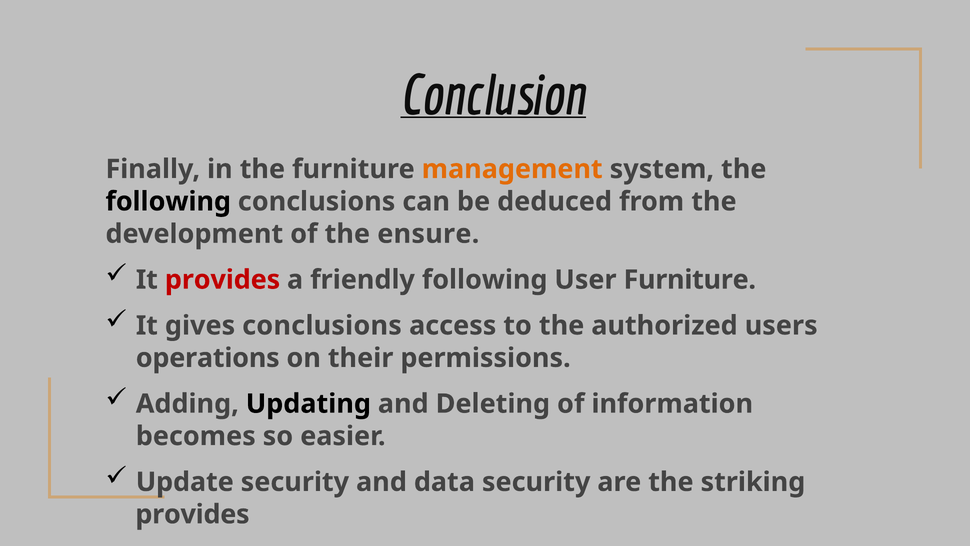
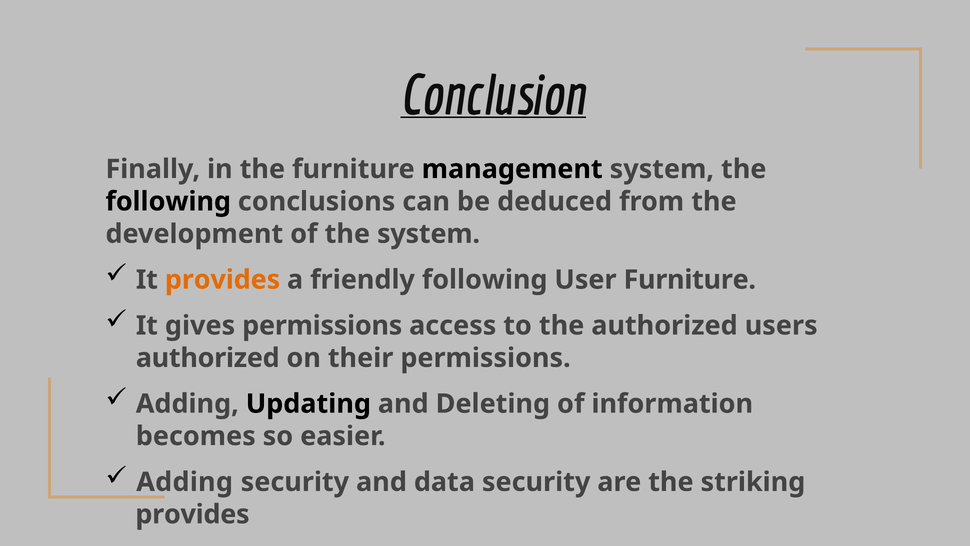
management colour: orange -> black (512, 169)
the ensure: ensure -> system (429, 234)
provides colour: red -> orange (223, 280)
gives conclusions: conclusions -> permissions (322, 325)
operations: operations -> authorized (208, 358)
Update: Update -> Adding (185, 482)
